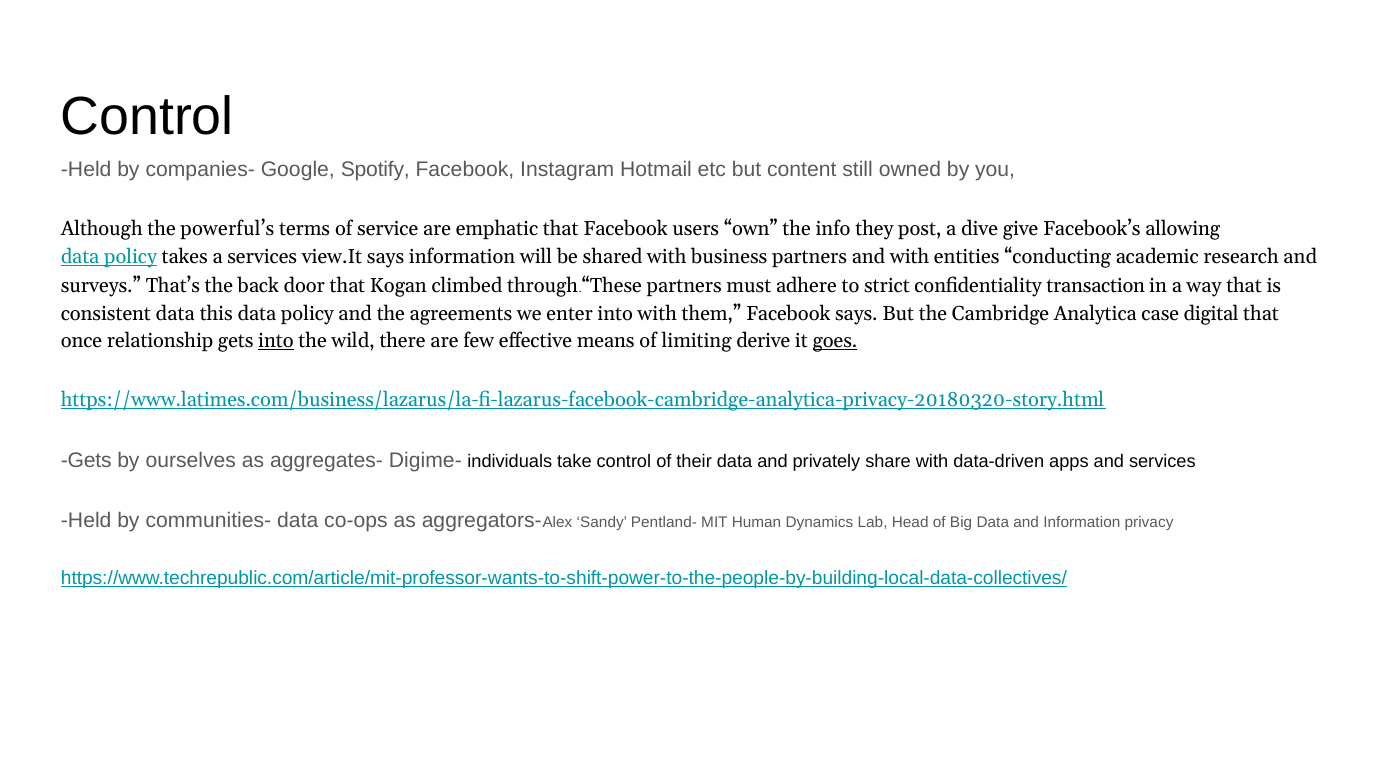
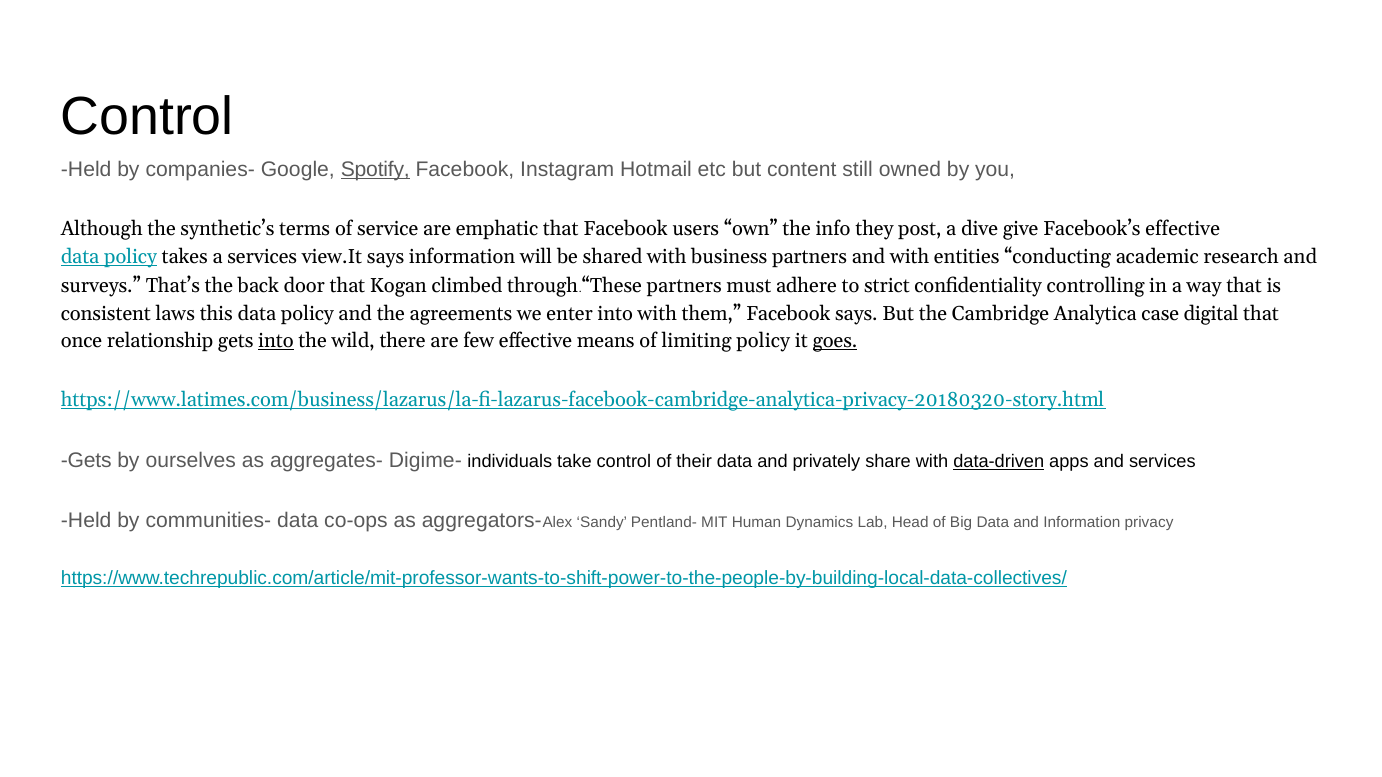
Spotify underline: none -> present (375, 170)
powerful’s: powerful’s -> synthetic’s (227, 229)
Facebook’s allowing: allowing -> effective (1183, 229)
transaction: transaction -> controlling (1096, 286)
consistent data: data -> laws (175, 314)
limiting derive: derive -> policy (763, 341)
data-driven underline: none -> present (999, 462)
